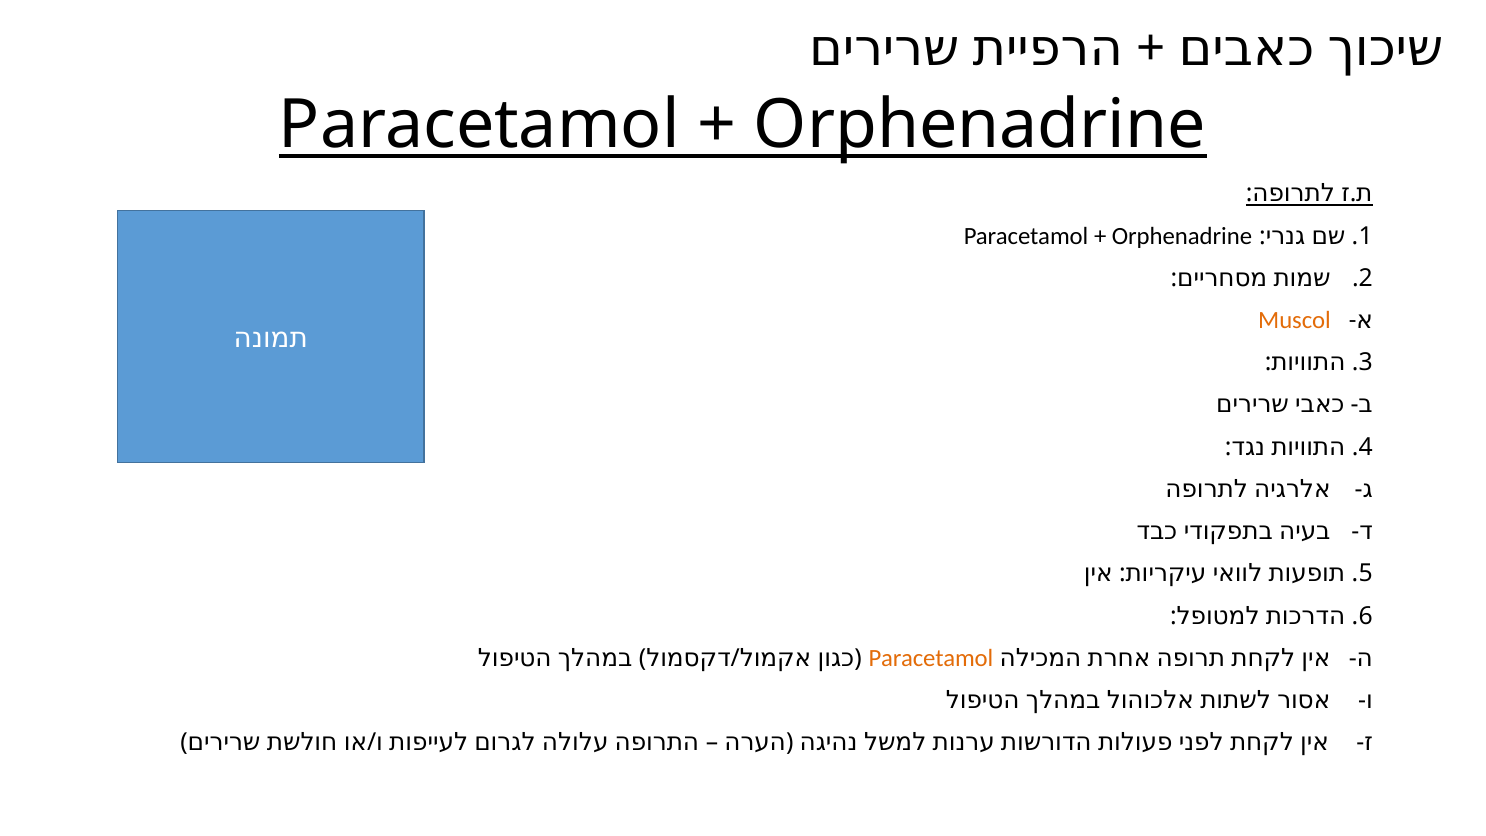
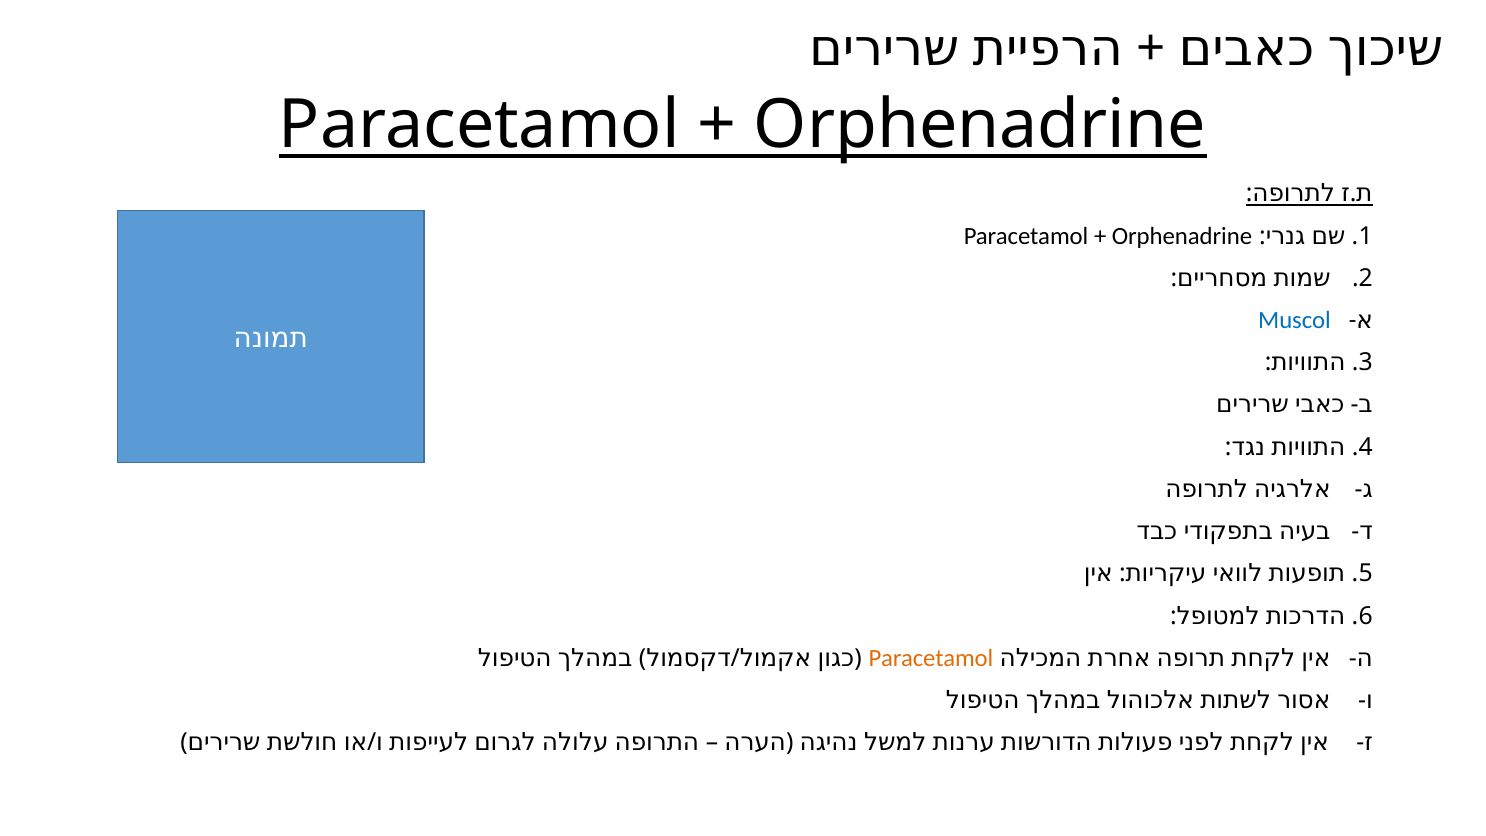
Muscol colour: orange -> blue (1295, 320)
